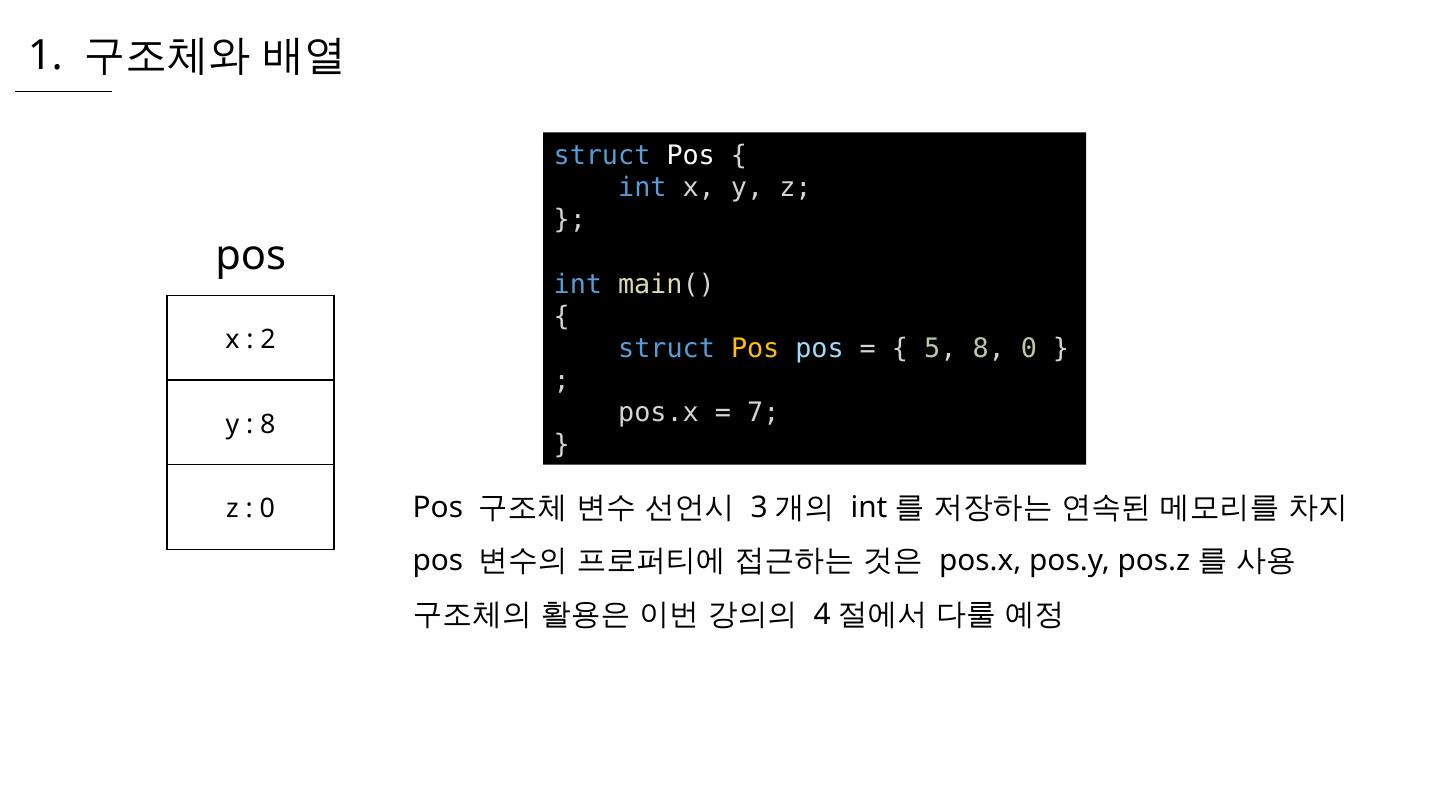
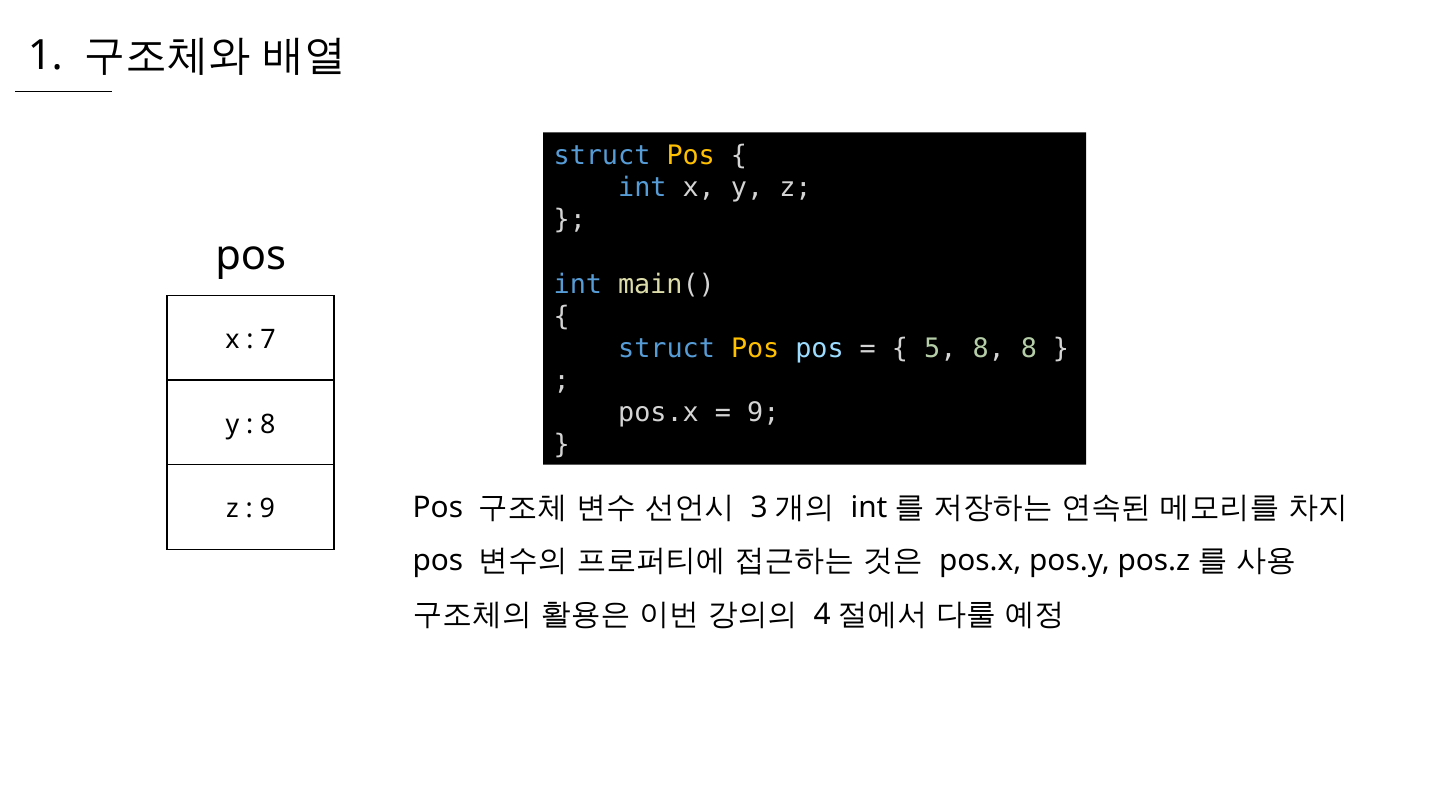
Pos colour: white -> yellow (691, 156)
2: 2 -> 7 (268, 340)
8 0: 0 -> 8 (1029, 349)
7: 7 -> 9 (763, 413)
0: 0 -> 9 (267, 509)
